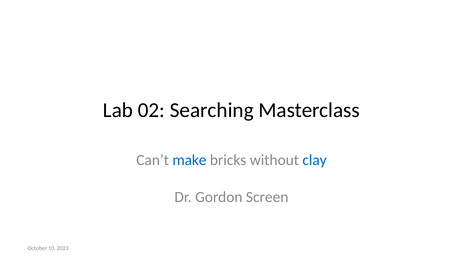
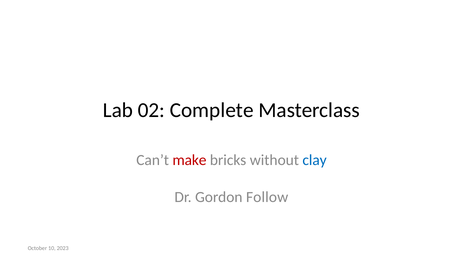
Searching: Searching -> Complete (212, 110)
make colour: blue -> red (189, 160)
Screen: Screen -> Follow (267, 197)
